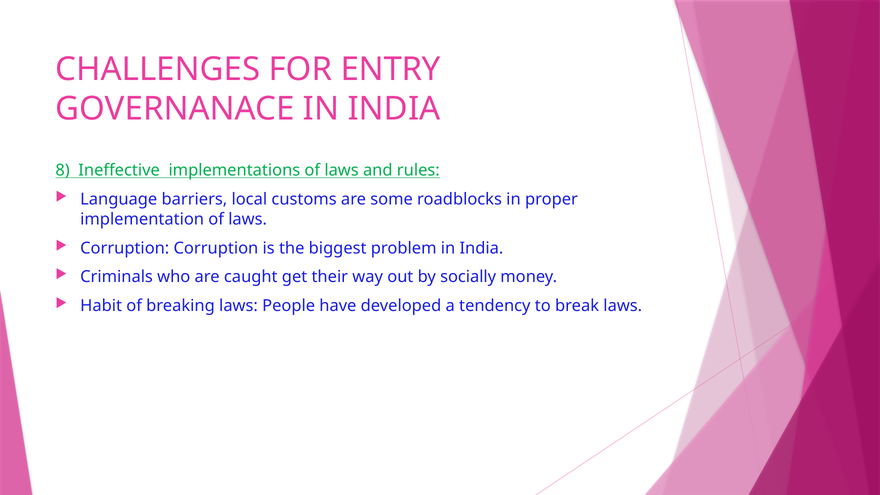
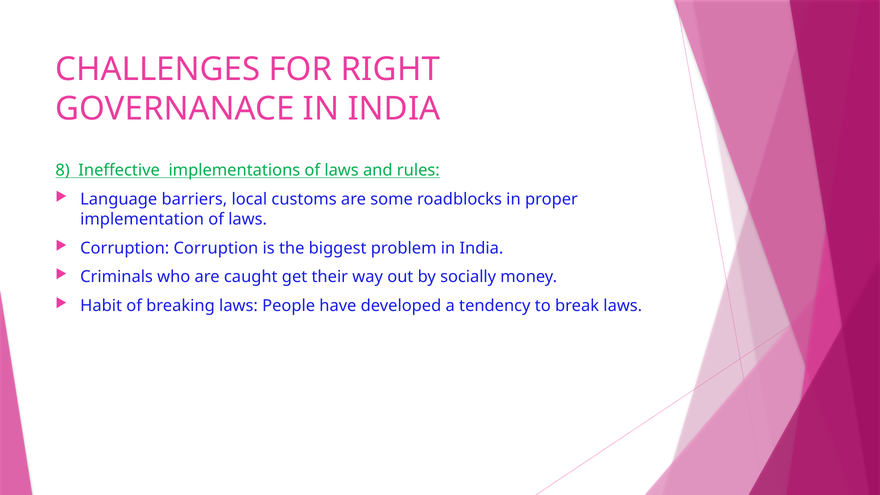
ENTRY: ENTRY -> RIGHT (390, 69)
